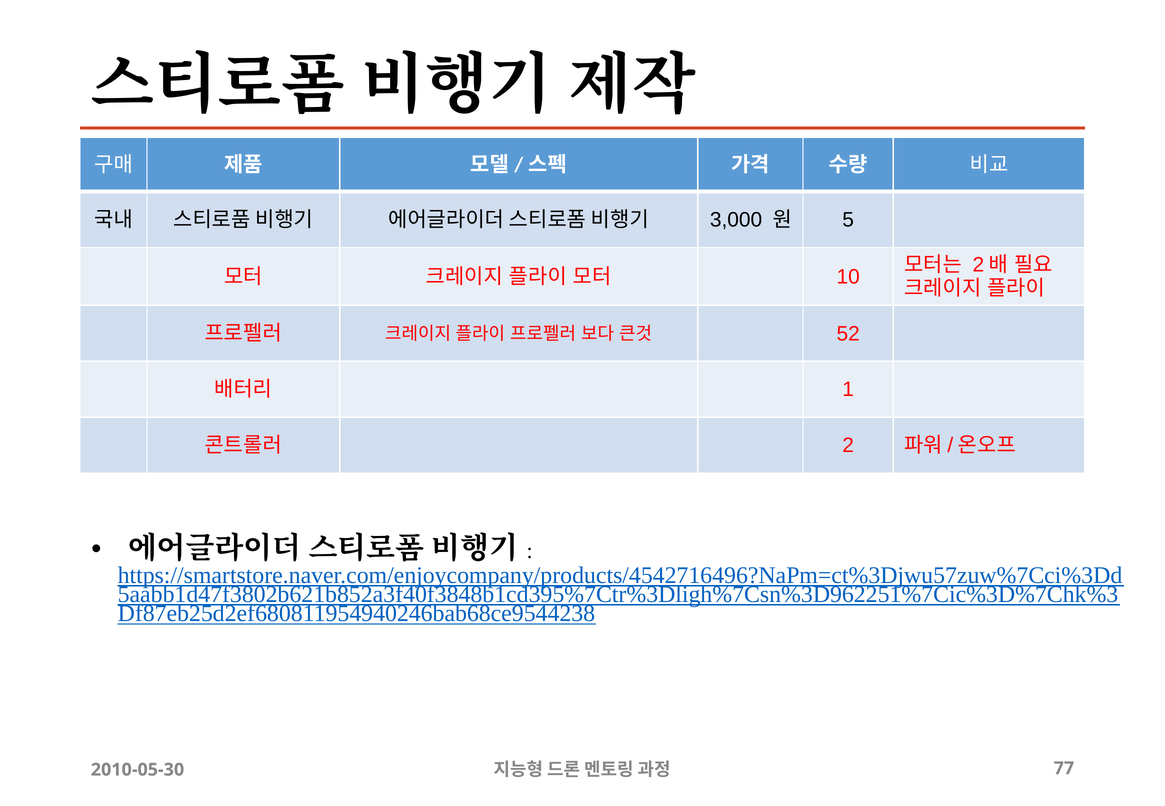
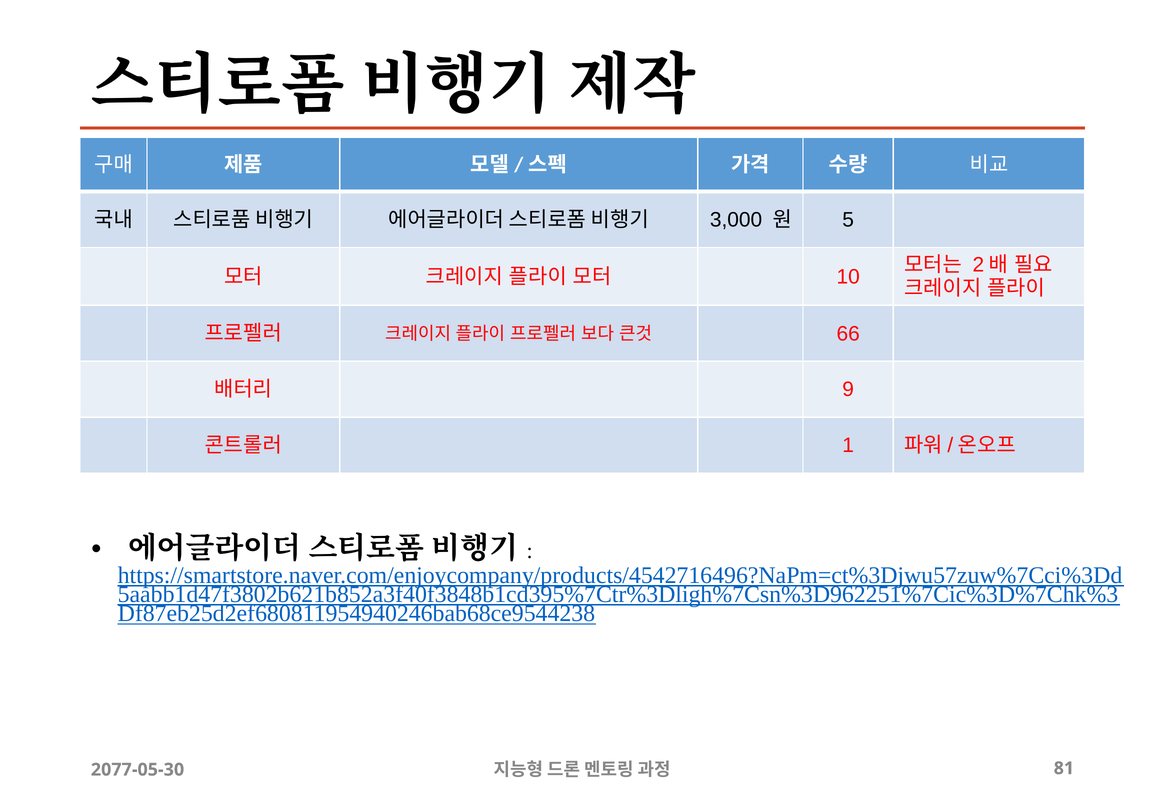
52: 52 -> 66 (848, 334)
1: 1 -> 9 (848, 390)
2: 2 -> 1 (848, 446)
2010-05-30: 2010-05-30 -> 2077-05-30 (138, 770)
77: 77 -> 81 (1064, 769)
